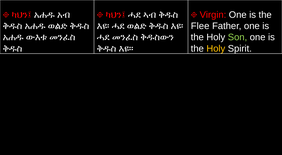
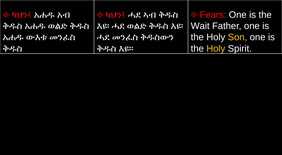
Virgin: Virgin -> Fears (213, 15)
Flee: Flee -> Wait (200, 26)
Son colour: light green -> yellow (238, 37)
